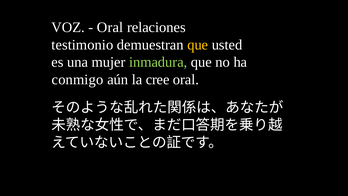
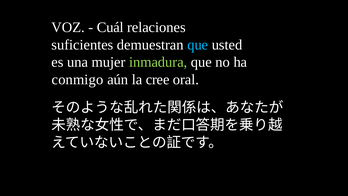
Oral: Oral -> Cuál (110, 27)
testimonio: testimonio -> suficientes (82, 45)
que colour: yellow -> light blue (198, 45)
